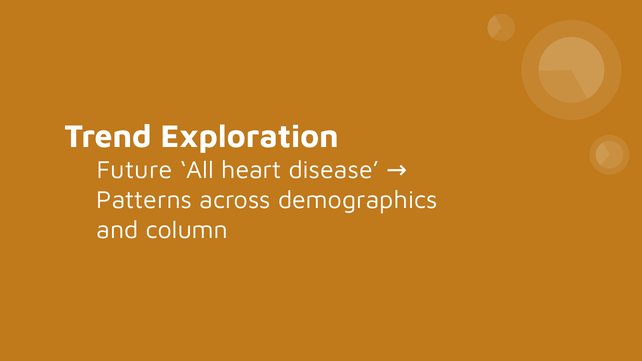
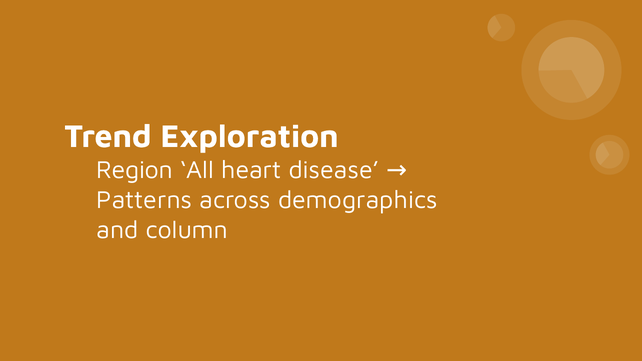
Future: Future -> Region (135, 170)
